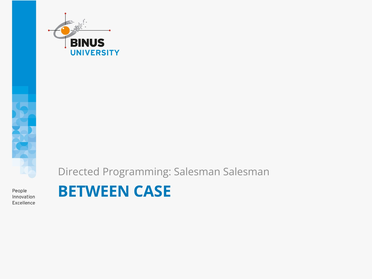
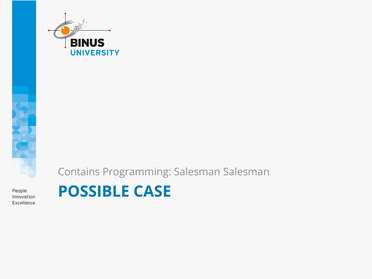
Directed: Directed -> Contains (79, 172)
BETWEEN: BETWEEN -> POSSIBLE (94, 192)
